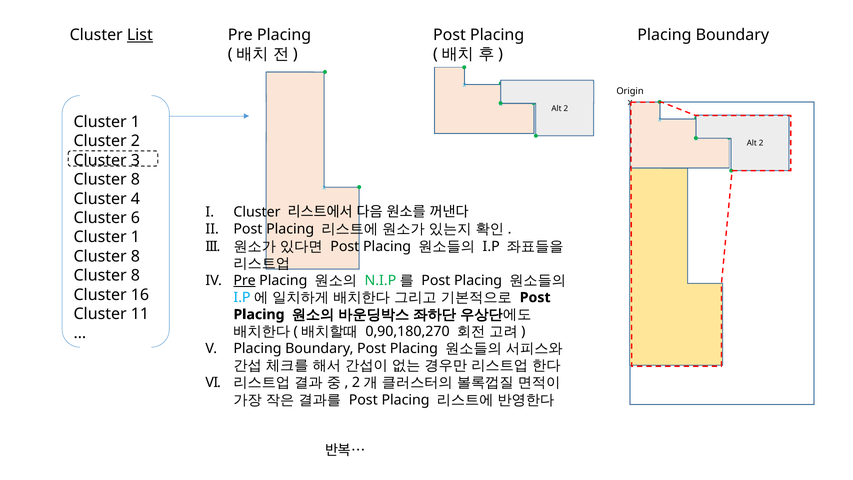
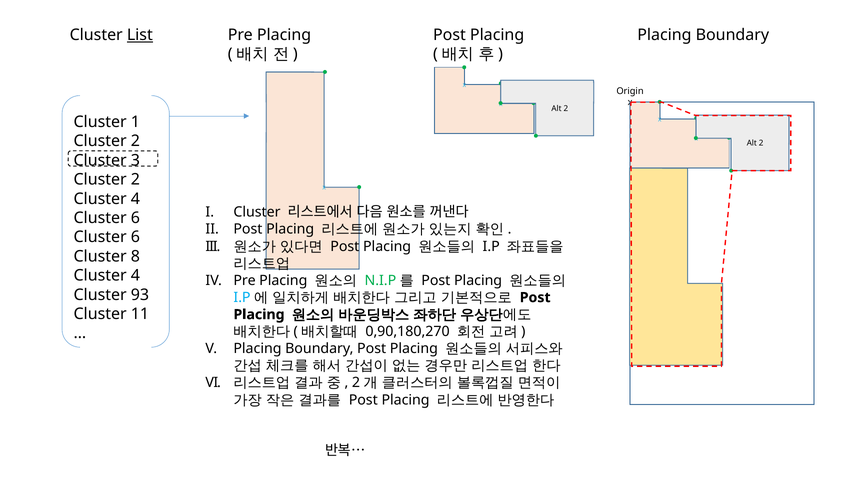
8: 8 -> 2 (135, 179)
1: 1 -> 6 (135, 237)
8: 8 -> 4 (135, 275)
Pre underline: present -> none (245, 280)
16: 16 -> 93 (140, 295)
